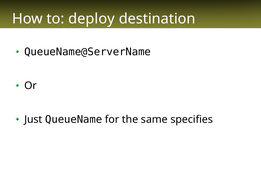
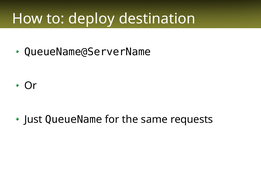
specifies: specifies -> requests (192, 120)
